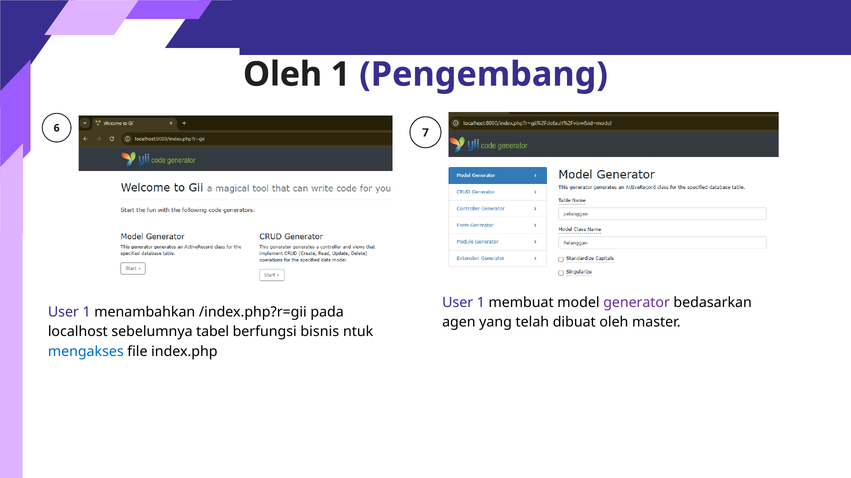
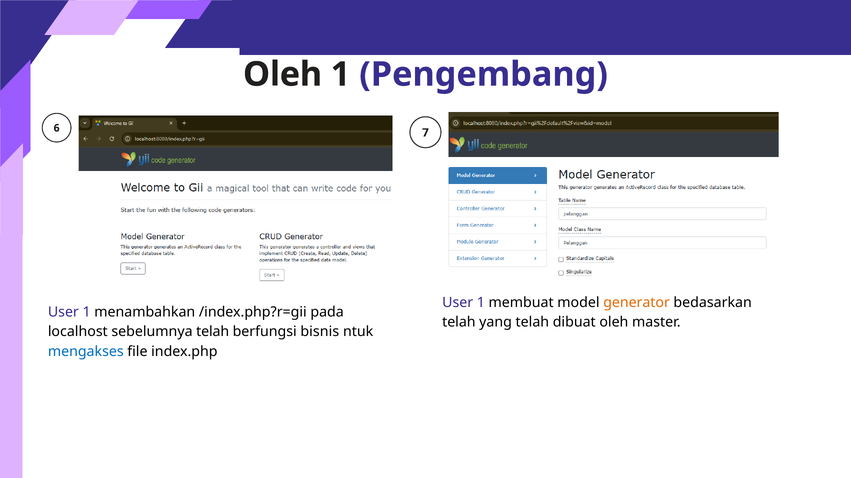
generator colour: purple -> orange (637, 303)
agen: agen -> telah (459, 323)
sebelumnya tabel: tabel -> telah (213, 332)
